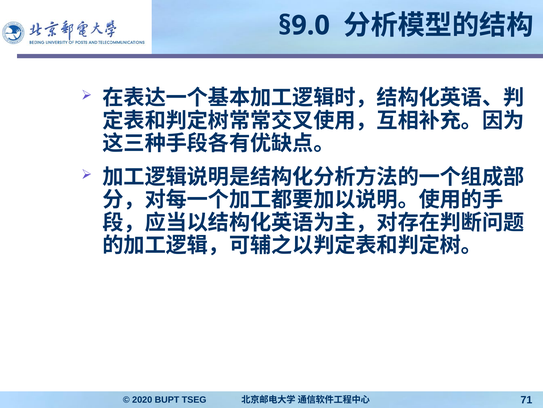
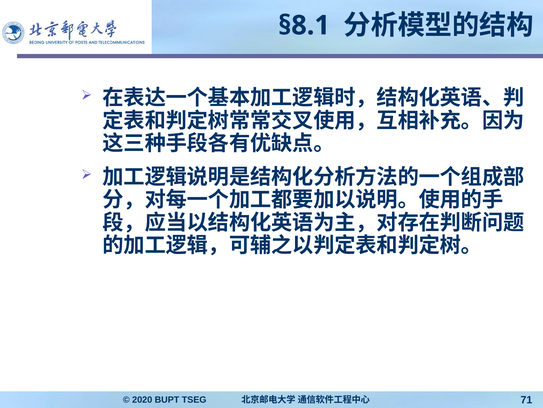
§9.0: §9.0 -> §8.1 (304, 25)
